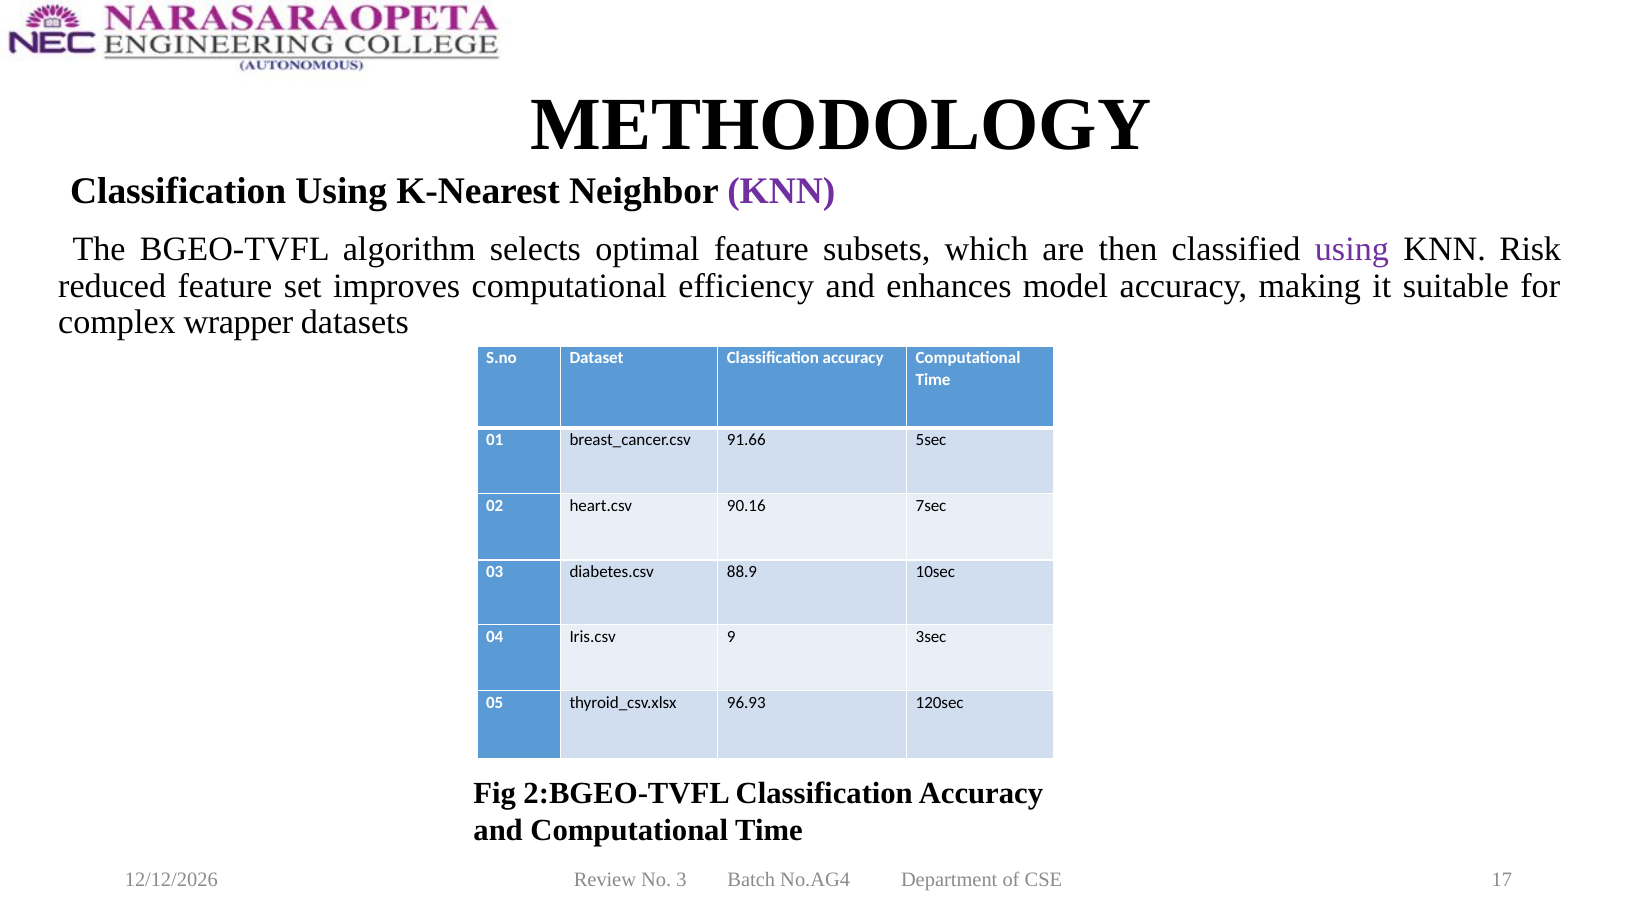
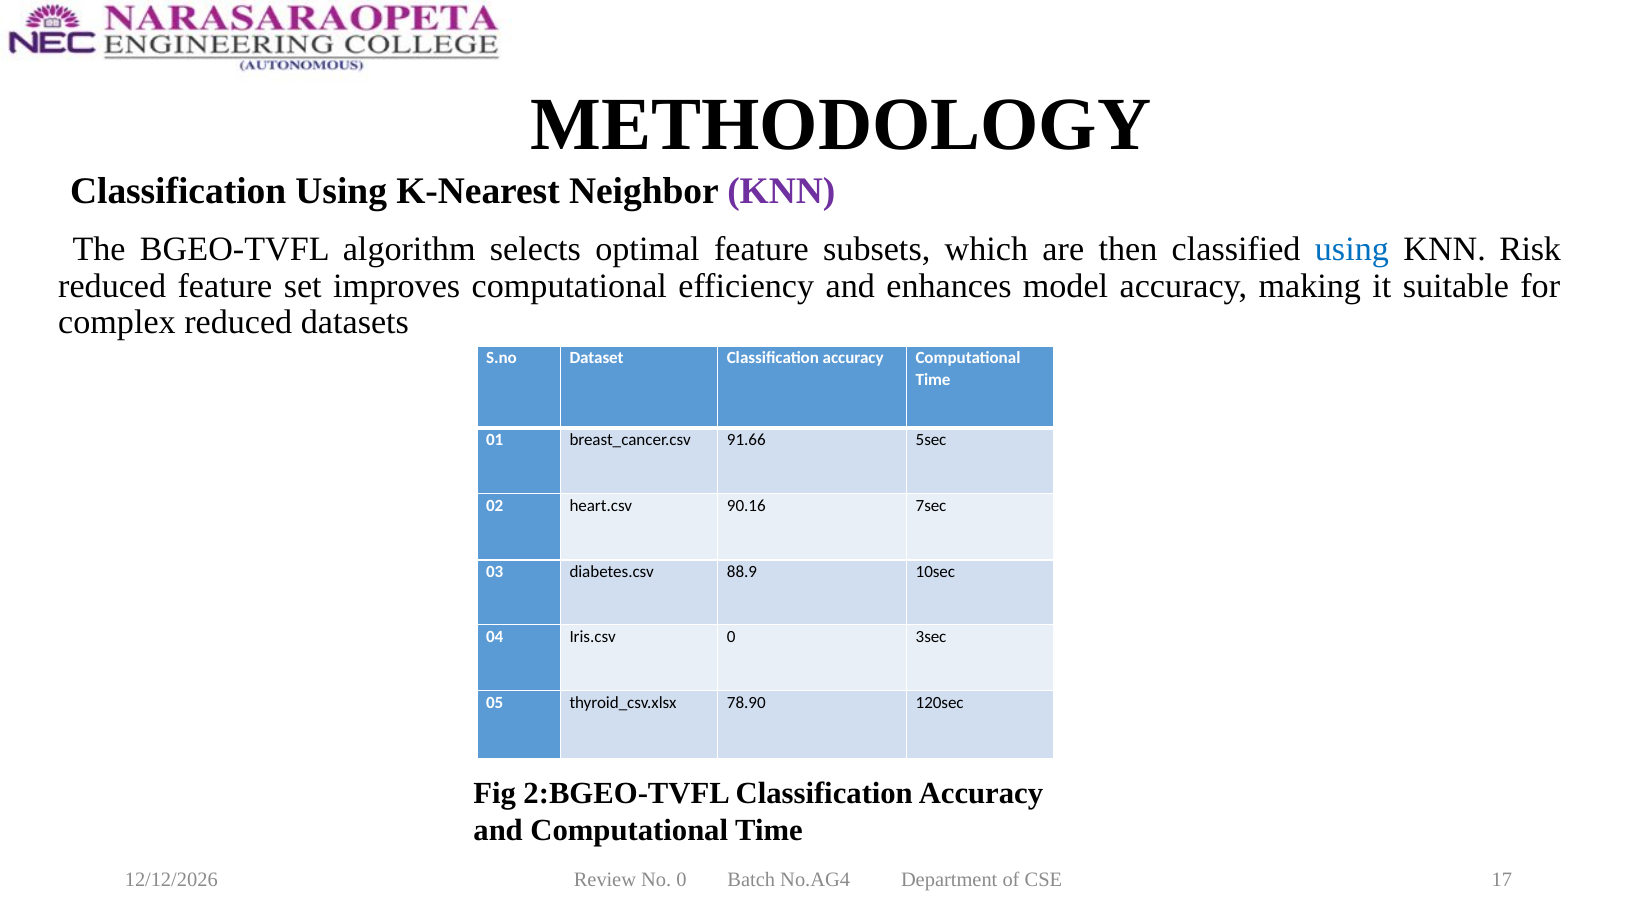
using colour: purple -> blue (1352, 249)
complex wrapper: wrapper -> reduced (238, 323)
Iris.csv 9: 9 -> 0 (731, 636)
96.93: 96.93 -> 78.90 (746, 702)
No 3: 3 -> 0 (681, 879)
